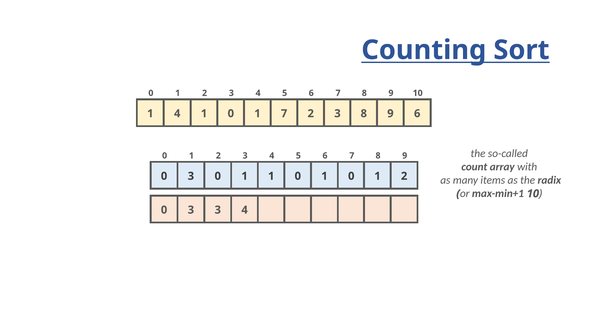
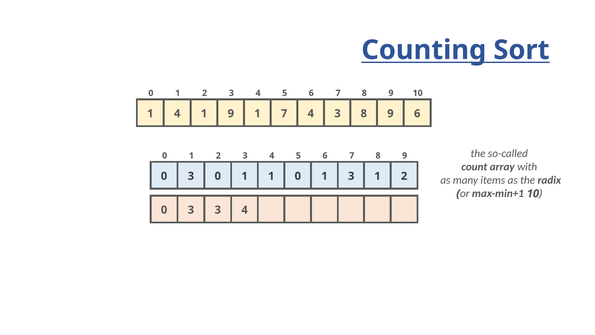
1 4 1 0: 0 -> 9 (231, 113)
7 2: 2 -> 4 (311, 113)
0 1 0: 0 -> 3 (351, 176)
